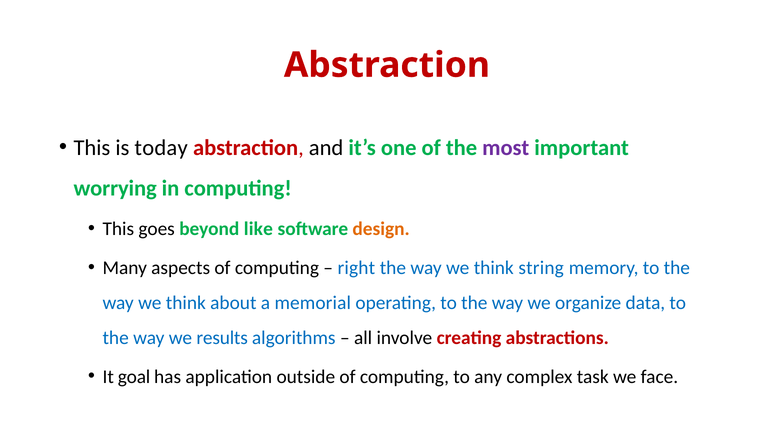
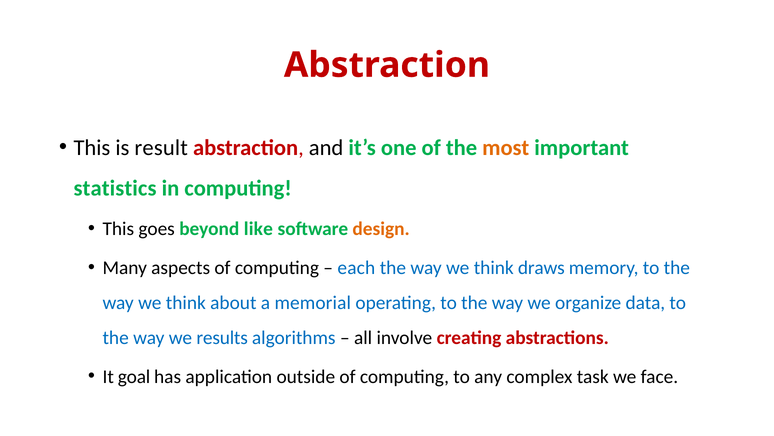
today: today -> result (161, 147)
most colour: purple -> orange (506, 147)
worrying: worrying -> statistics (115, 188)
right: right -> each (356, 268)
string: string -> draws (541, 268)
